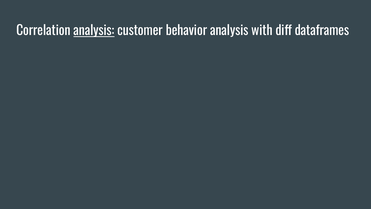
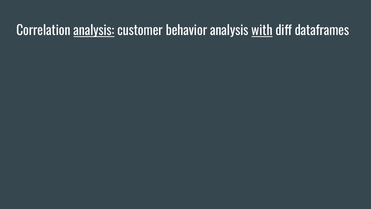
with underline: none -> present (262, 31)
